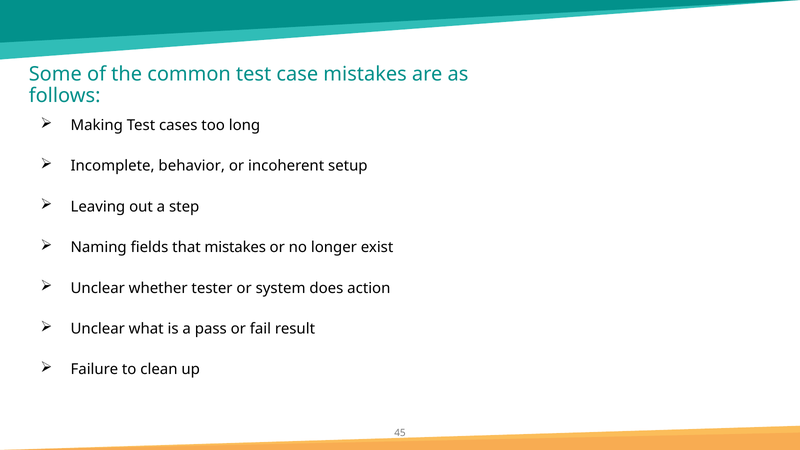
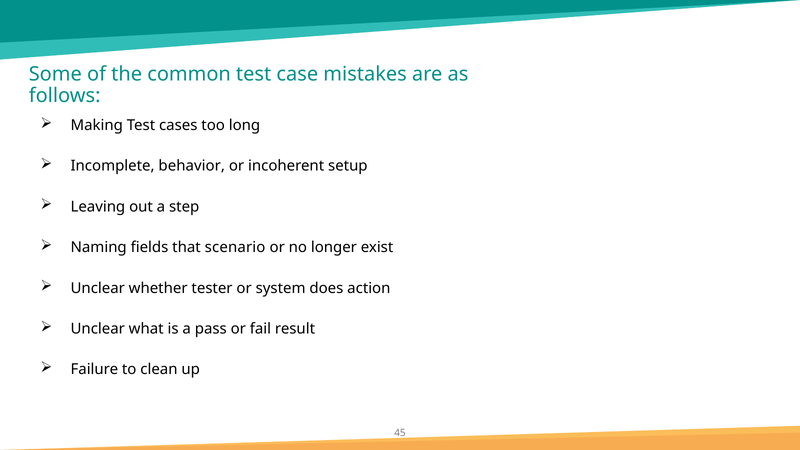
that mistakes: mistakes -> scenario (235, 247)
